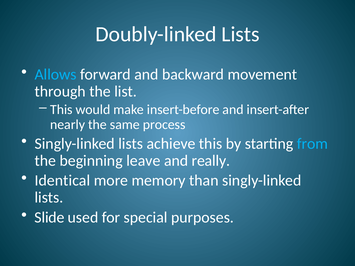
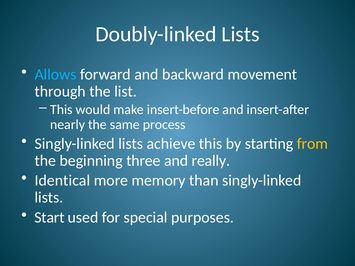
from colour: light blue -> yellow (313, 144)
leave: leave -> three (143, 161)
Slide: Slide -> Start (49, 218)
